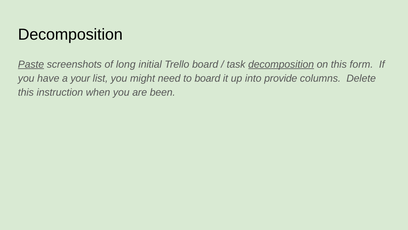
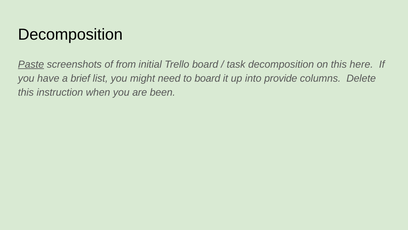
long: long -> from (126, 64)
decomposition underline: present -> none (281, 64)
form: form -> here (361, 64)
your: your -> brief (80, 78)
